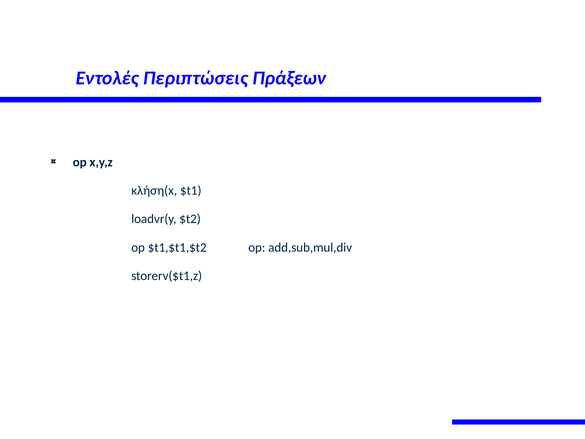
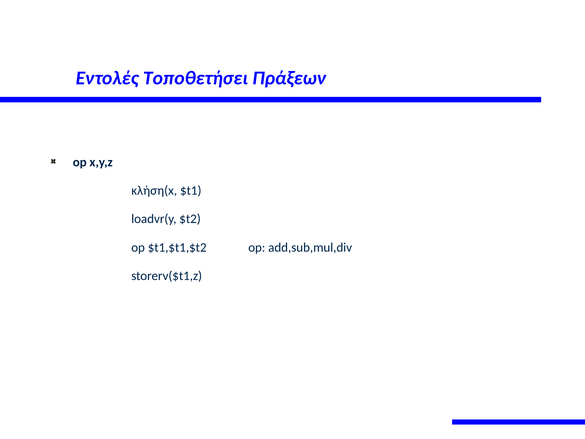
Περιπτώσεις: Περιπτώσεις -> Τοποθετήσει (196, 78)
